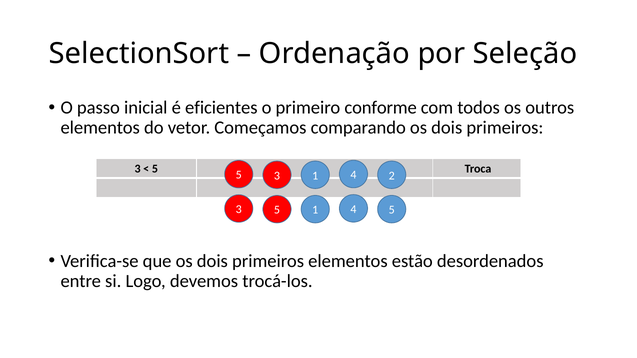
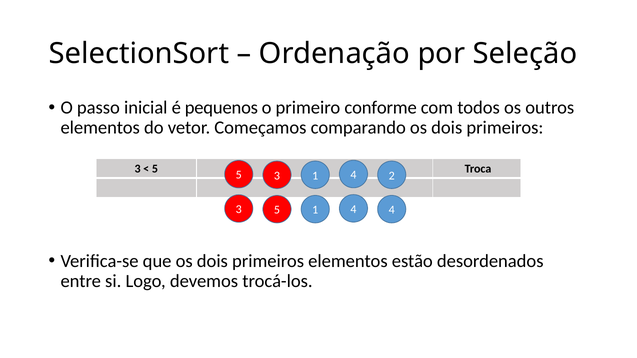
eficientes: eficientes -> pequenos (221, 108)
4 5: 5 -> 4 (392, 210)
